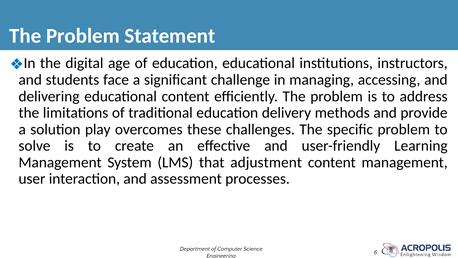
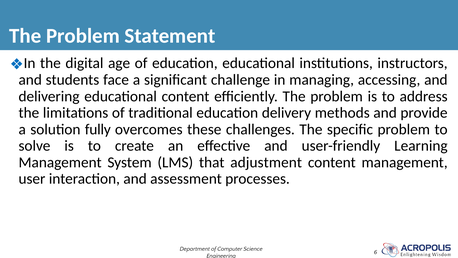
play: play -> fully (98, 129)
